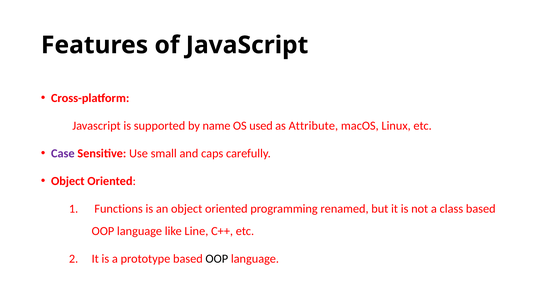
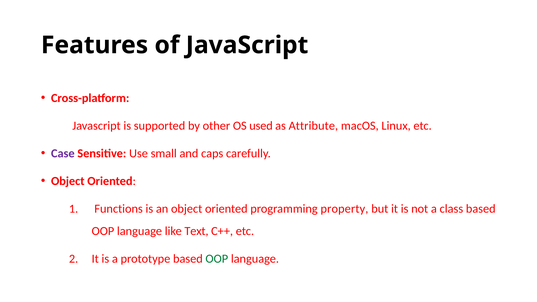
name: name -> other (216, 126)
renamed: renamed -> property (344, 209)
Line: Line -> Text (196, 231)
OOP colour: black -> green (217, 259)
